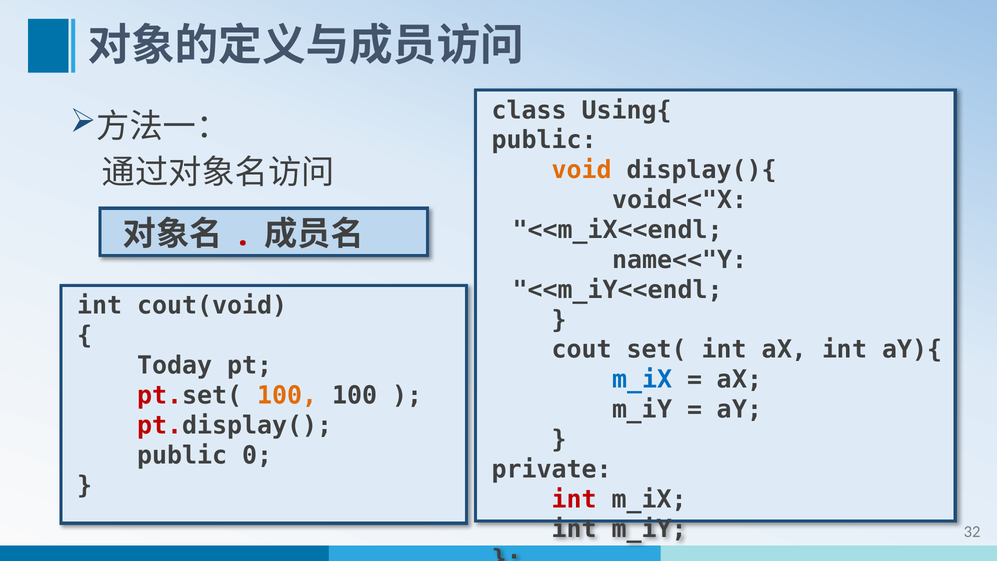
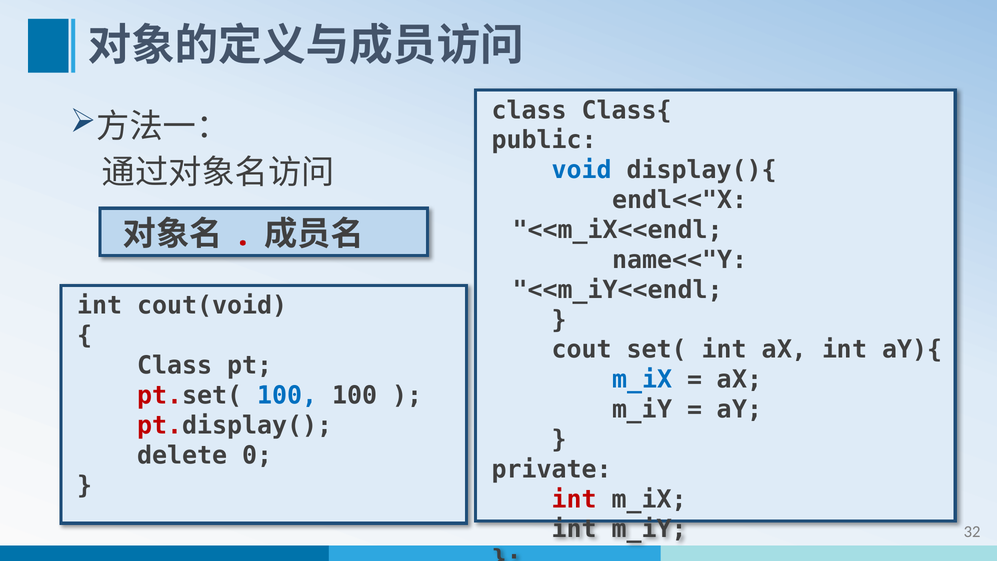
Using{: Using{ -> Class{ (627, 110)
void colour: orange -> blue (582, 170)
void<<"X: void<<"X -> endl<<"X (680, 200)
Today: Today -> Class (175, 366)
100 colour: orange -> blue (287, 395)
public: public -> delete (182, 455)
